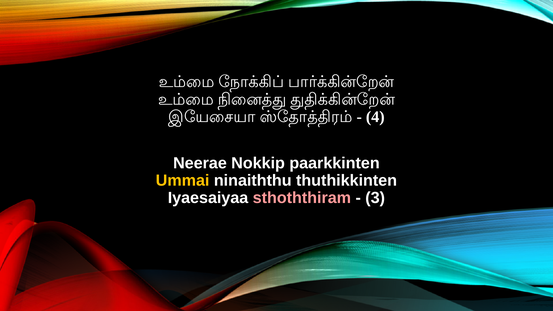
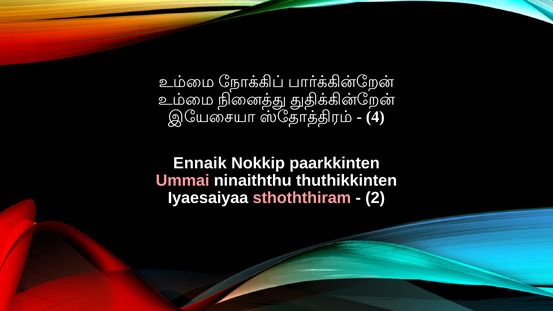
Neerae: Neerae -> Ennaik (200, 163)
Ummai colour: yellow -> pink (183, 180)
3: 3 -> 2 (375, 198)
